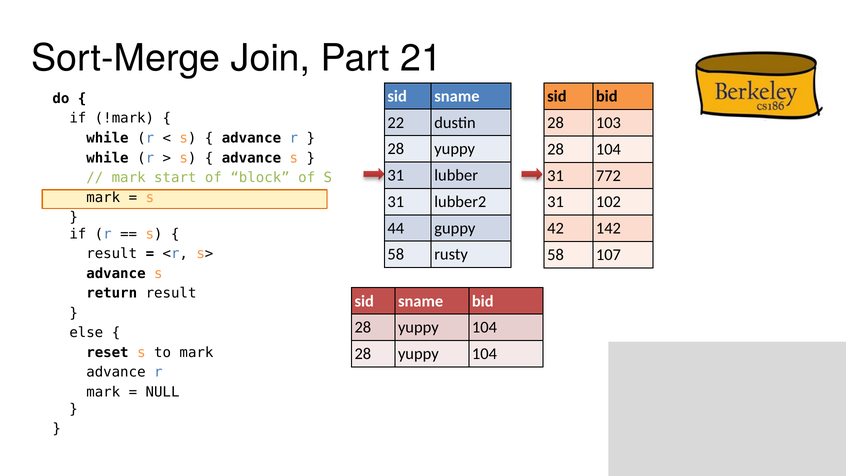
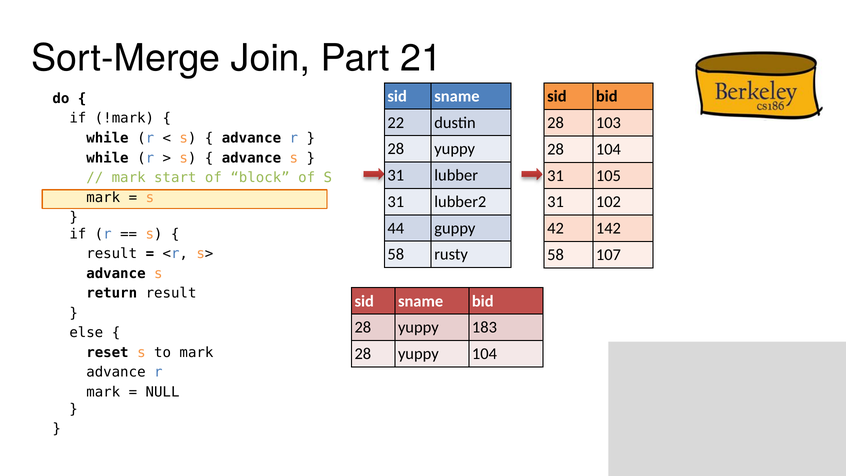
772: 772 -> 105 (608, 176)
104: 104 -> 183 (484, 327)
